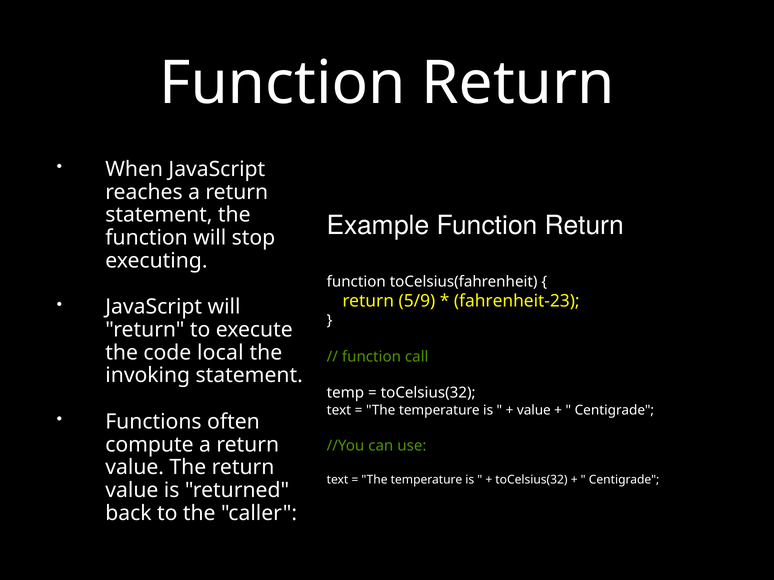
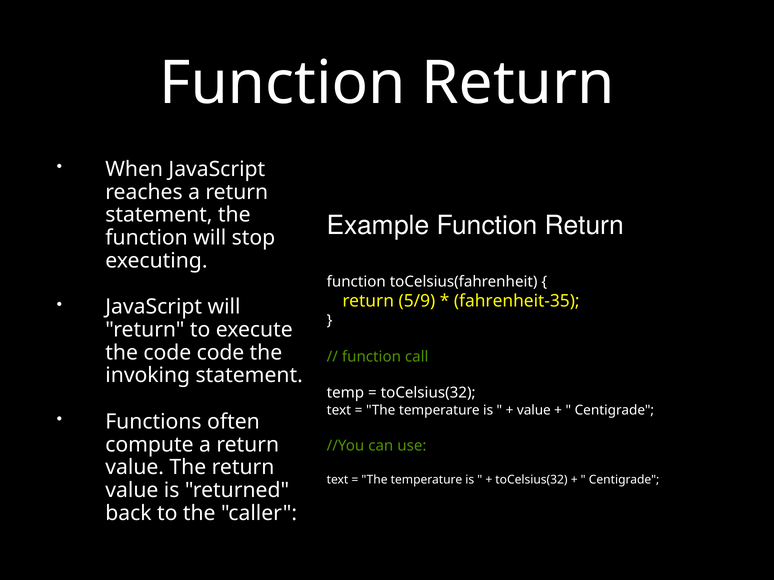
fahrenheit-23: fahrenheit-23 -> fahrenheit-35 (517, 301)
code local: local -> code (220, 353)
